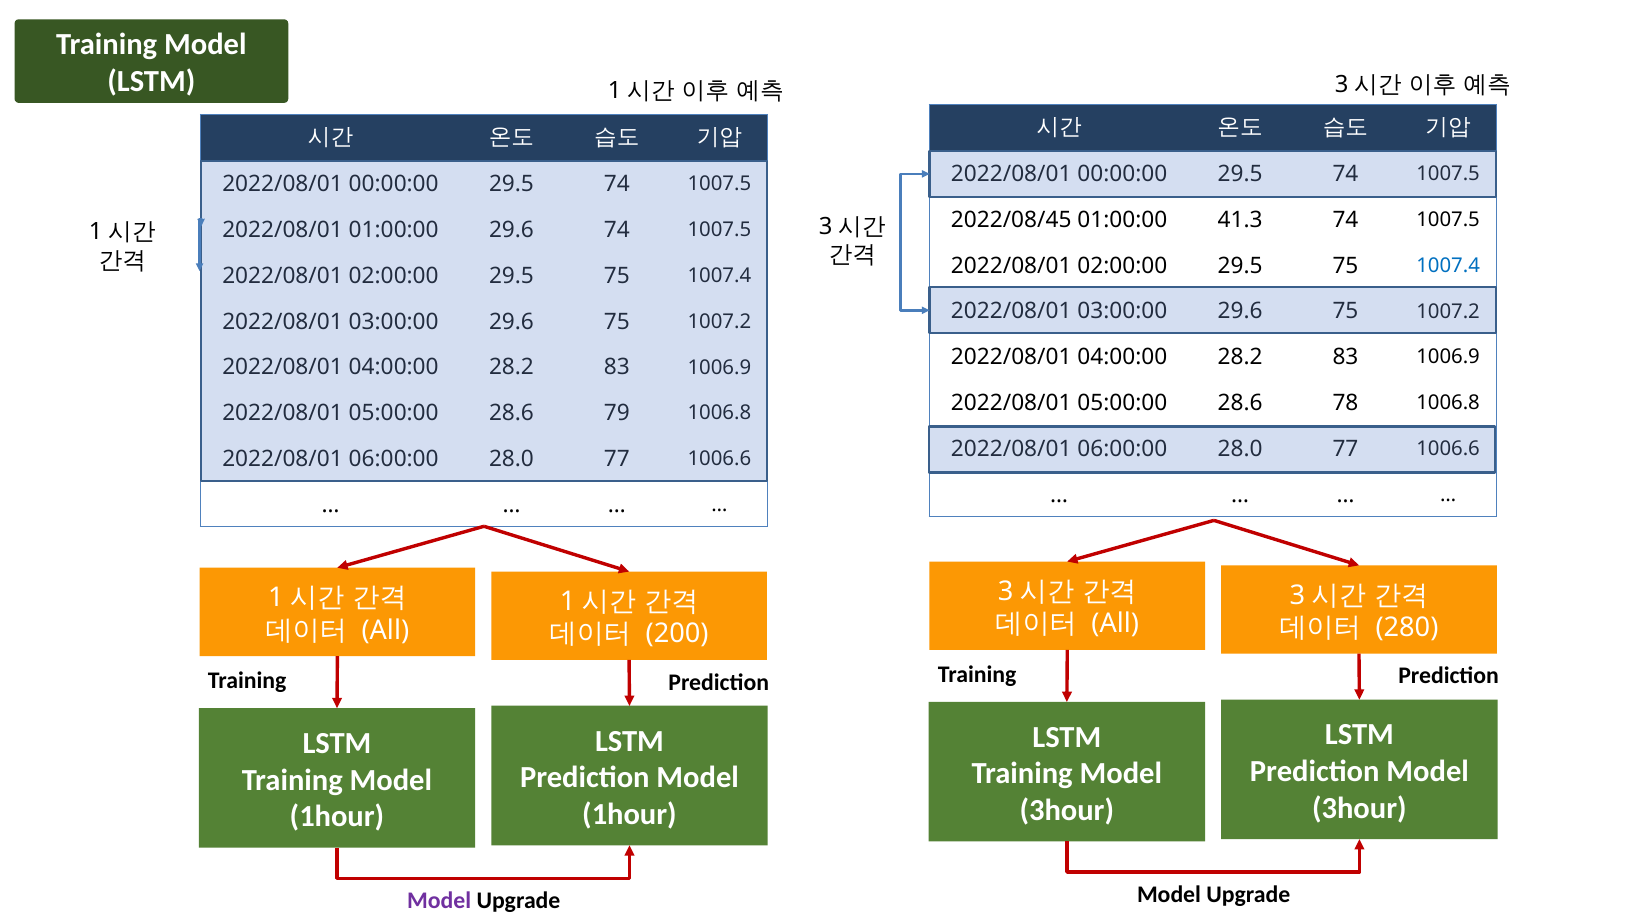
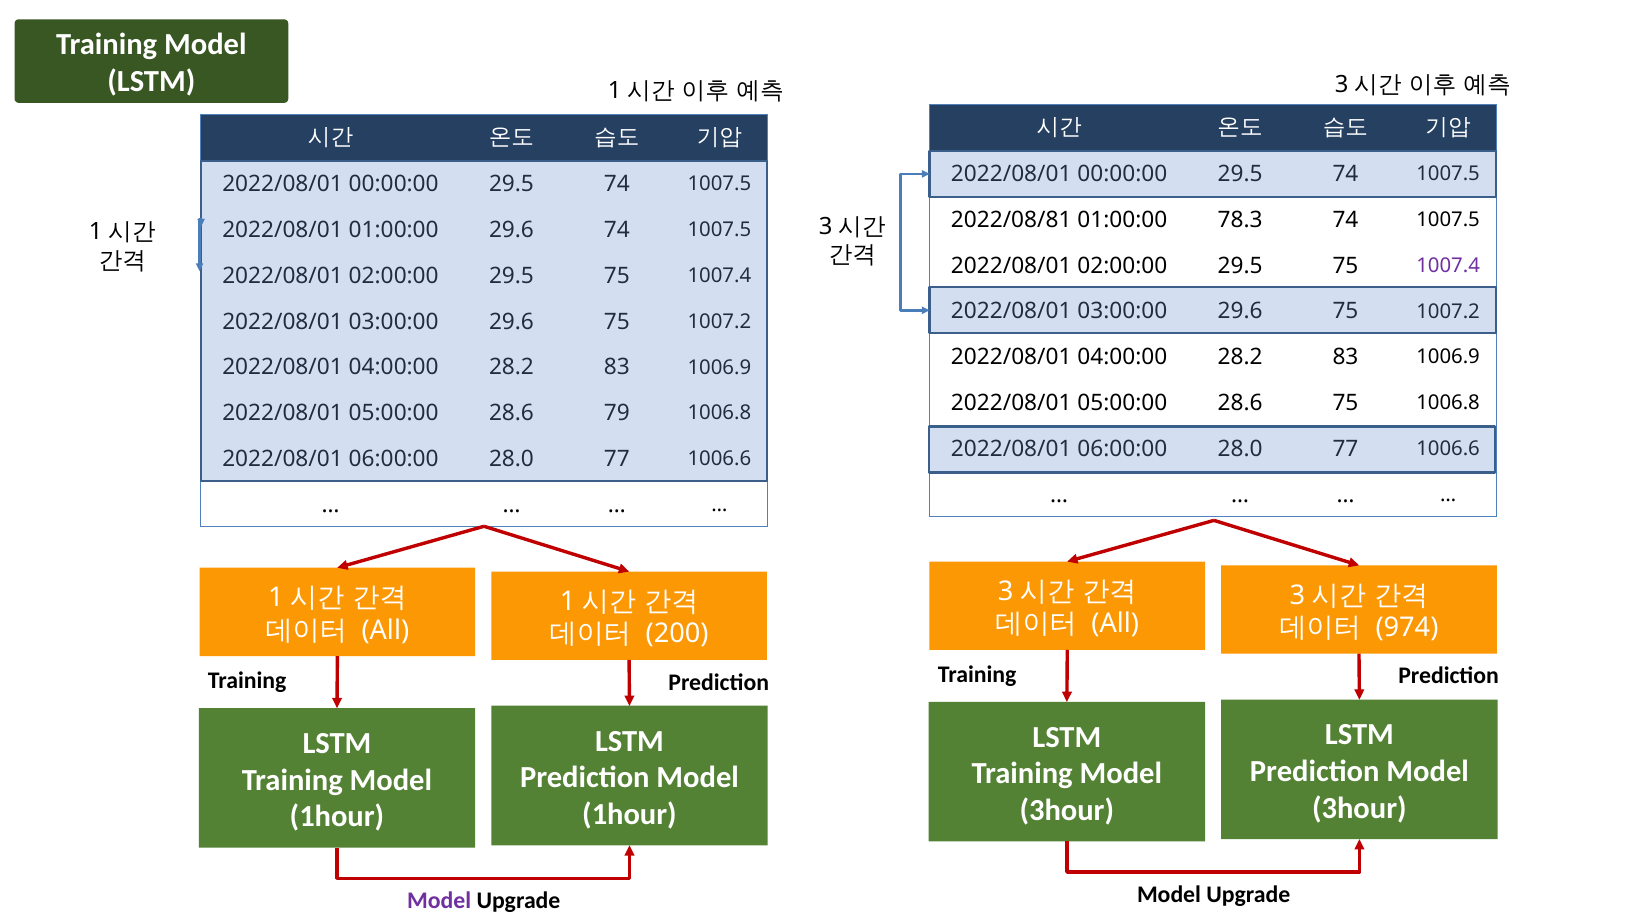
2022/08/45: 2022/08/45 -> 2022/08/81 (1011, 220)
41.3: 41.3 -> 78.3 (1240, 220)
1007.4 colour: blue -> purple (1448, 265)
28.6 78: 78 -> 75 (1345, 403)
280: 280 -> 974 (1407, 628)
